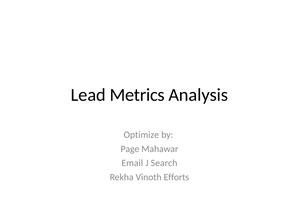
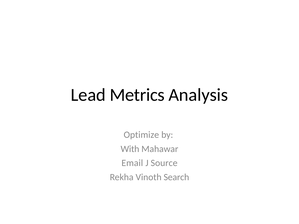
Page: Page -> With (130, 149)
Search: Search -> Source (164, 163)
Efforts: Efforts -> Search (176, 177)
